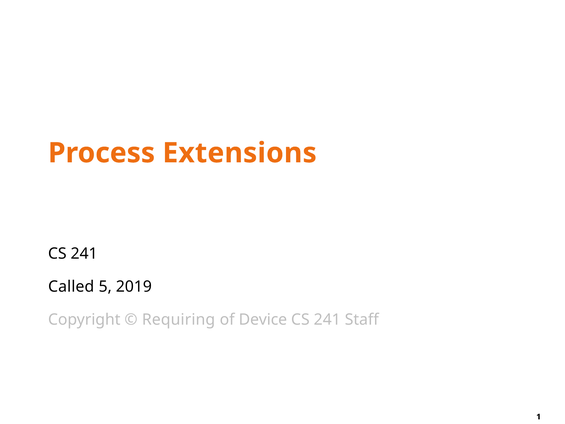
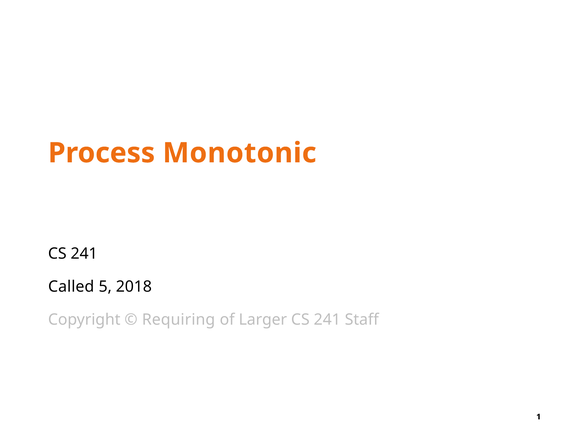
Extensions: Extensions -> Monotonic (240, 153)
2019: 2019 -> 2018 (134, 286)
Device: Device -> Larger (263, 319)
